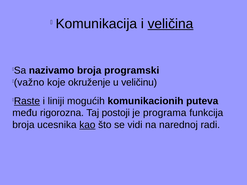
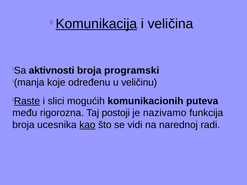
Komunikacija underline: none -> present (96, 24)
veličina underline: present -> none (171, 24)
nazivamo: nazivamo -> aktivnosti (52, 71)
važno: važno -> manja (29, 82)
okruženje: okruženje -> određenu (89, 82)
liniji: liniji -> slici (56, 101)
programa: programa -> nazivamo (165, 113)
